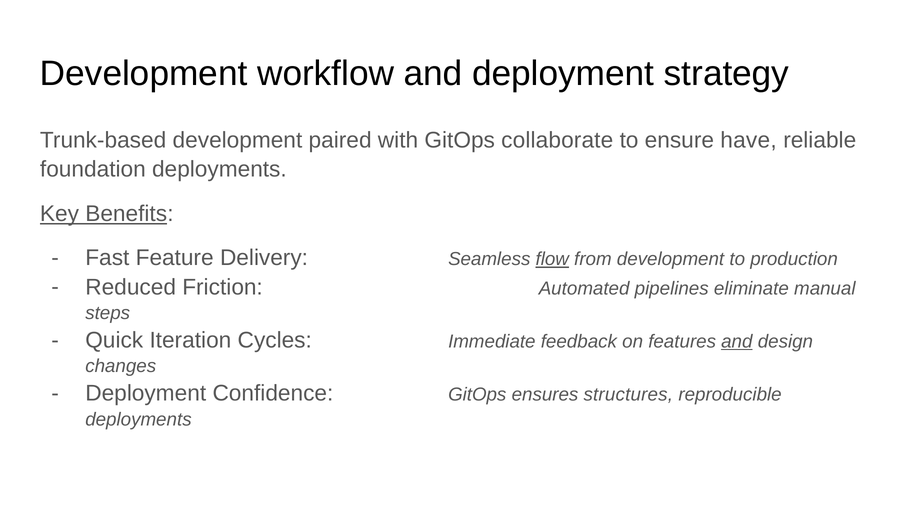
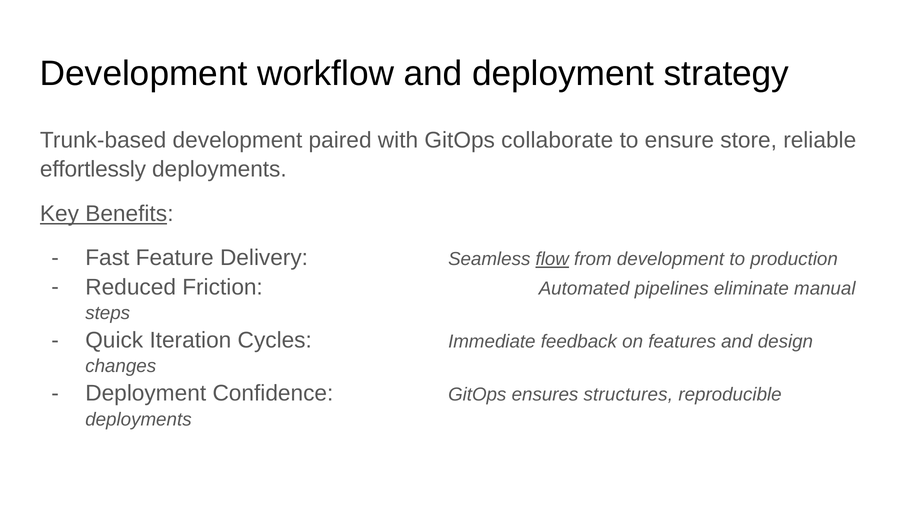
have: have -> store (749, 140)
foundation: foundation -> effortlessly (93, 169)
and underline: present -> none (737, 342)
